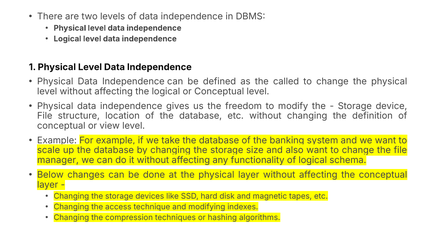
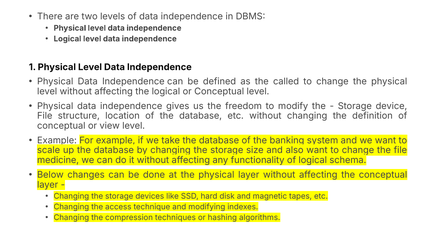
manager: manager -> medicine (58, 160)
